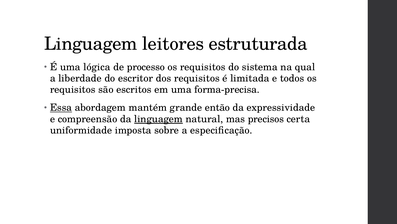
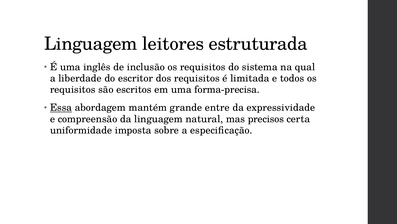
lógica: lógica -> inglês (97, 67)
processo: processo -> inclusão (146, 67)
então: então -> entre (217, 107)
linguagem underline: present -> none (158, 119)
